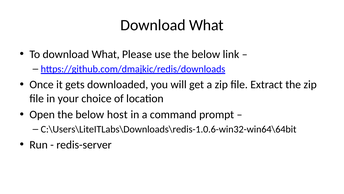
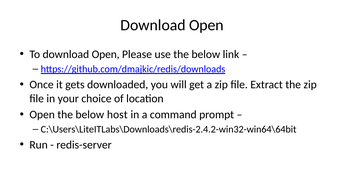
What: What -> Open (206, 25)
To download What: What -> Open (106, 54)
C:\Users\LiteITLabs\Downloads\redis-1.0.6-win32-win64\64bit: C:\Users\LiteITLabs\Downloads\redis-1.0.6-win32-win64\64bit -> C:\Users\LiteITLabs\Downloads\redis-2.4.2-win32-win64\64bit (169, 129)
